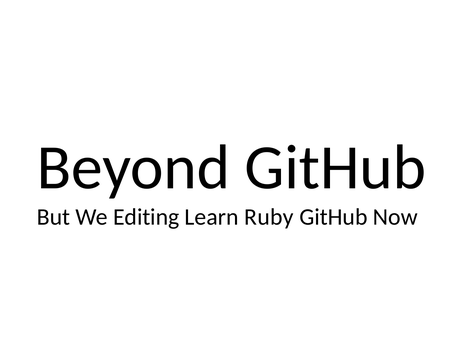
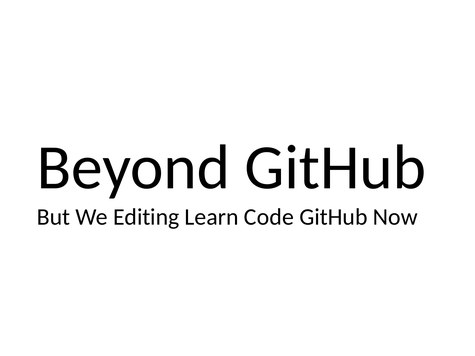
Ruby: Ruby -> Code (269, 217)
